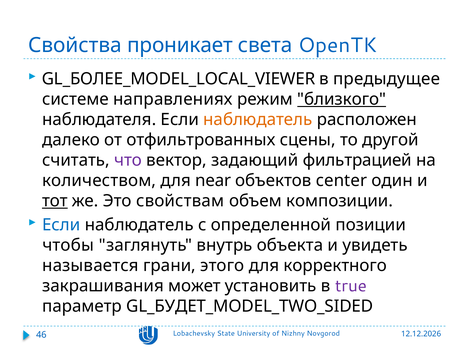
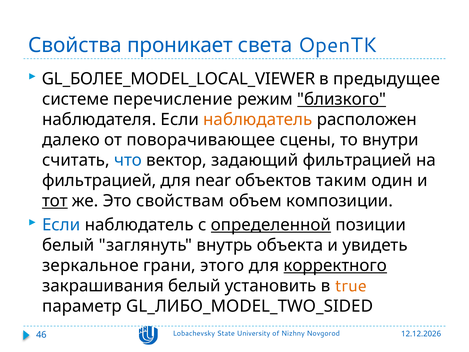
направлениях: направлениях -> перечисление (173, 99)
отфильтрованных: отфильтрованных -> поворачивающее (201, 140)
другой: другой -> внутри (390, 140)
что colour: purple -> blue (128, 160)
количеством: количеством -> фильтрацией (99, 180)
center: center -> таким (341, 180)
определенной underline: none -> present (271, 225)
чтобы: чтобы -> белый (68, 245)
называется: называется -> зеркальное (90, 265)
корректного underline: none -> present (335, 265)
закрашивания может: может -> белый (194, 286)
true colour: purple -> orange (351, 286)
GL_БУДЕТ_MODEL_TWO_SIDED: GL_БУДЕТ_MODEL_TWO_SIDED -> GL_ЛИБО_MODEL_TWO_SIDED (250, 306)
